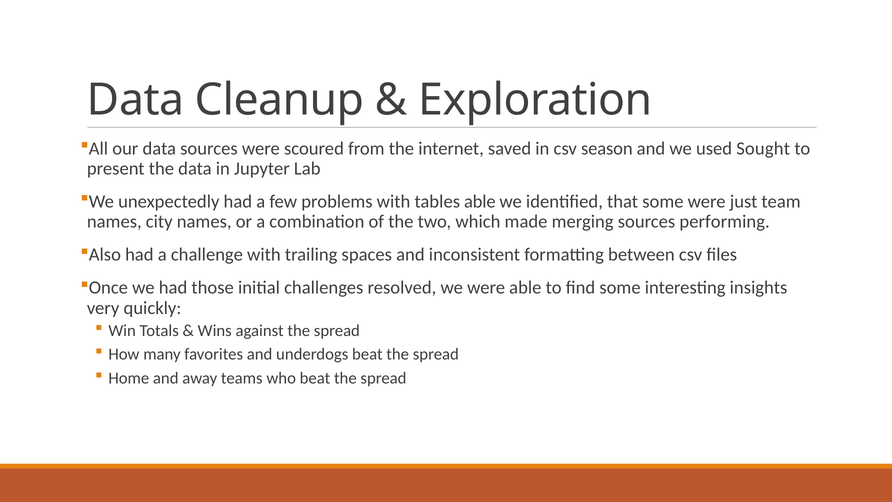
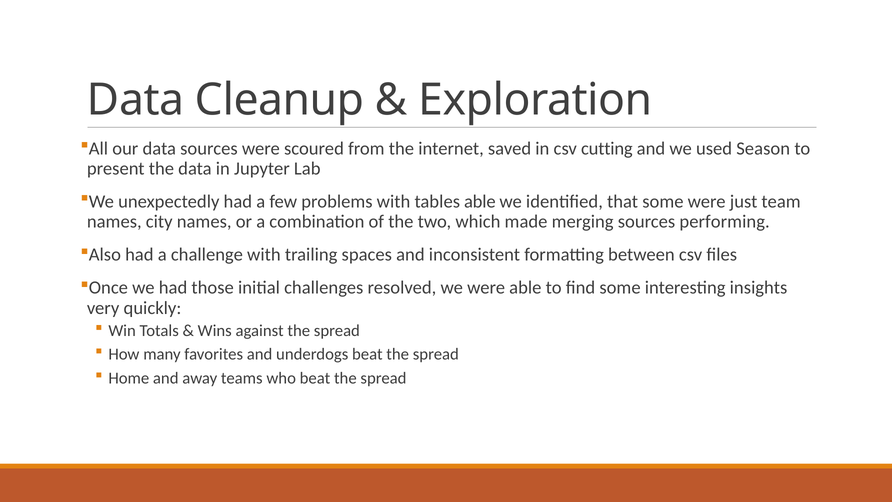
season: season -> cutting (607, 148)
Sought: Sought -> Season (763, 148)
